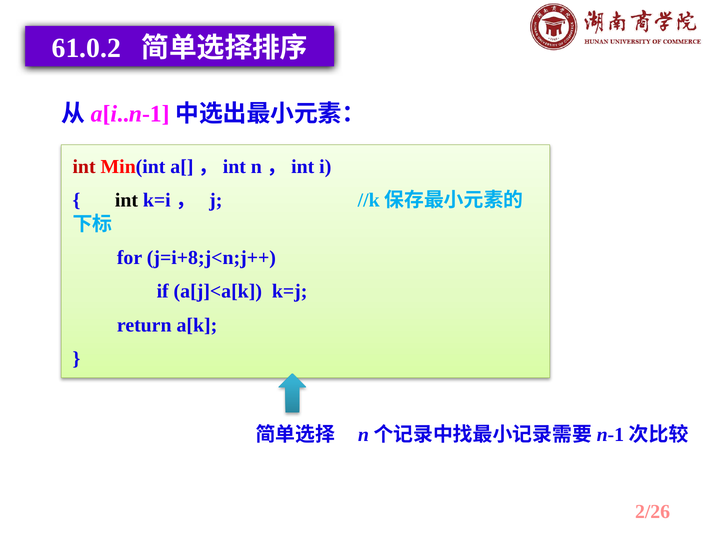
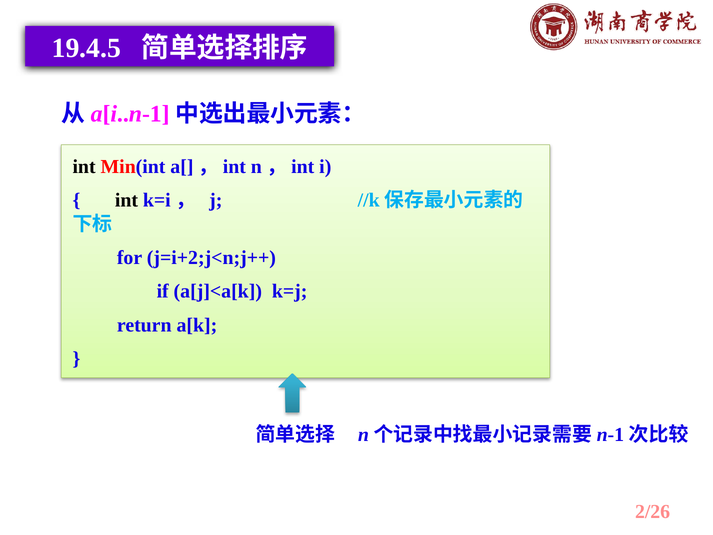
61.0.2: 61.0.2 -> 19.4.5 (86, 48)
int colour: red -> black (84, 166)
j=i+8;j<n;j++: j=i+8;j<n;j++ -> j=i+2;j<n;j++ (211, 258)
